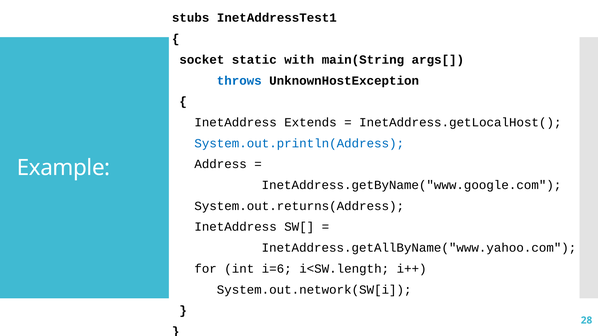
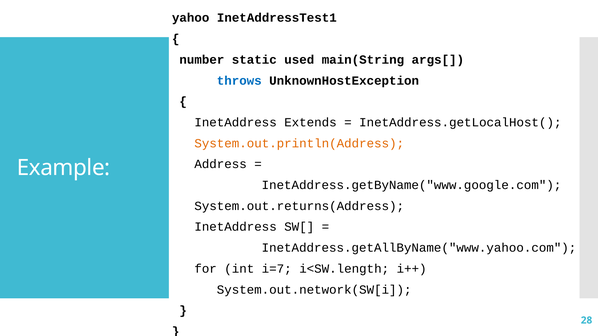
stubs: stubs -> yahoo (191, 18)
socket: socket -> number (202, 60)
with: with -> used (299, 60)
System.out.println(Address colour: blue -> orange (299, 143)
i=6: i=6 -> i=7 (277, 269)
